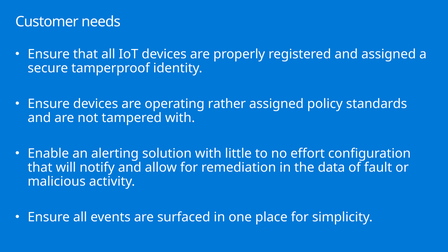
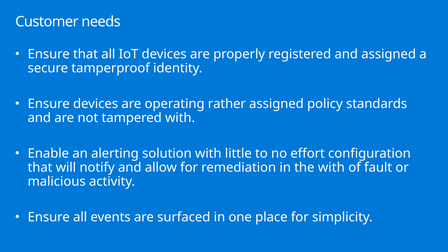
the data: data -> with (331, 167)
